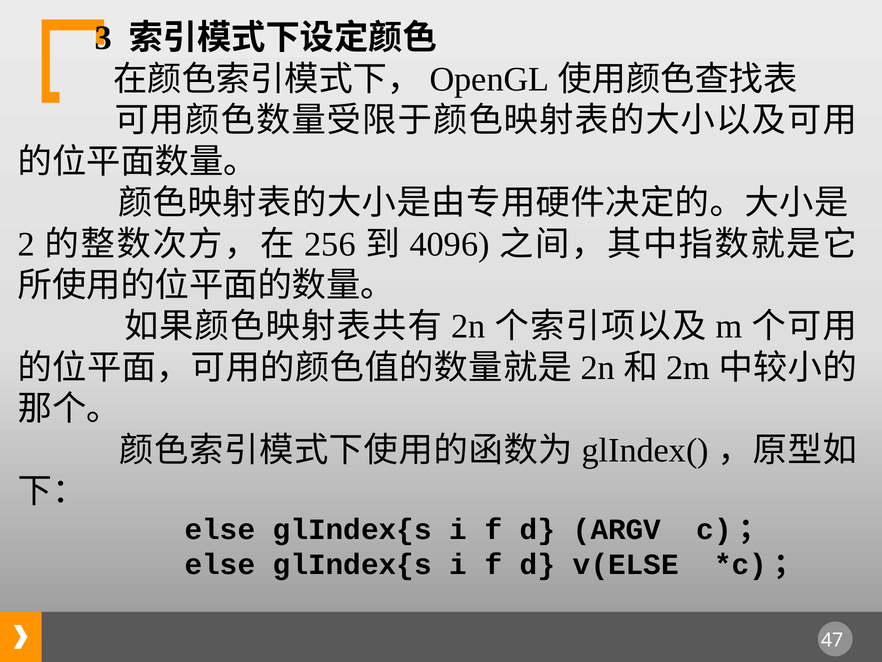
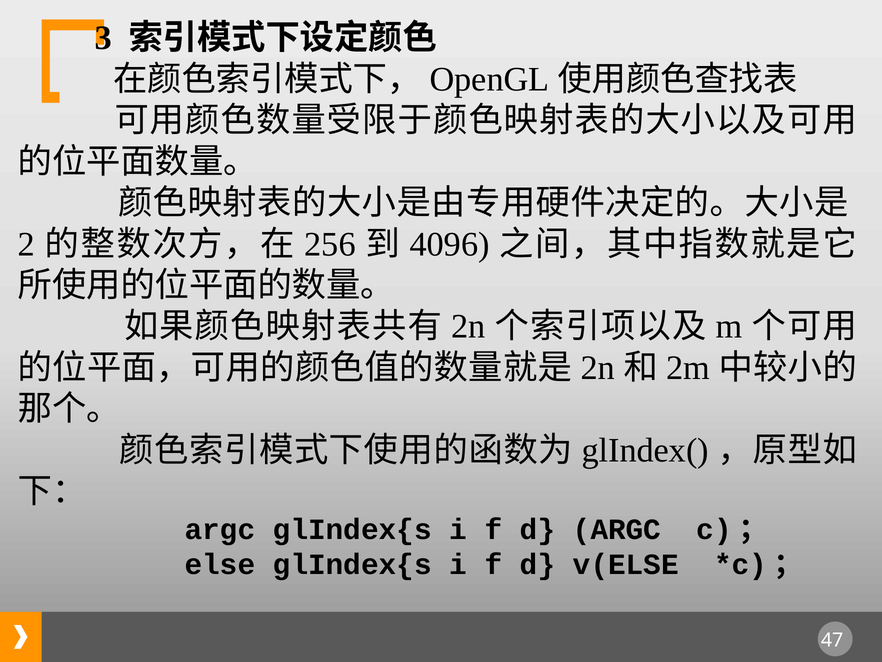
else: else -> argc (220, 529)
d ARGV: ARGV -> ARGC (617, 529)
